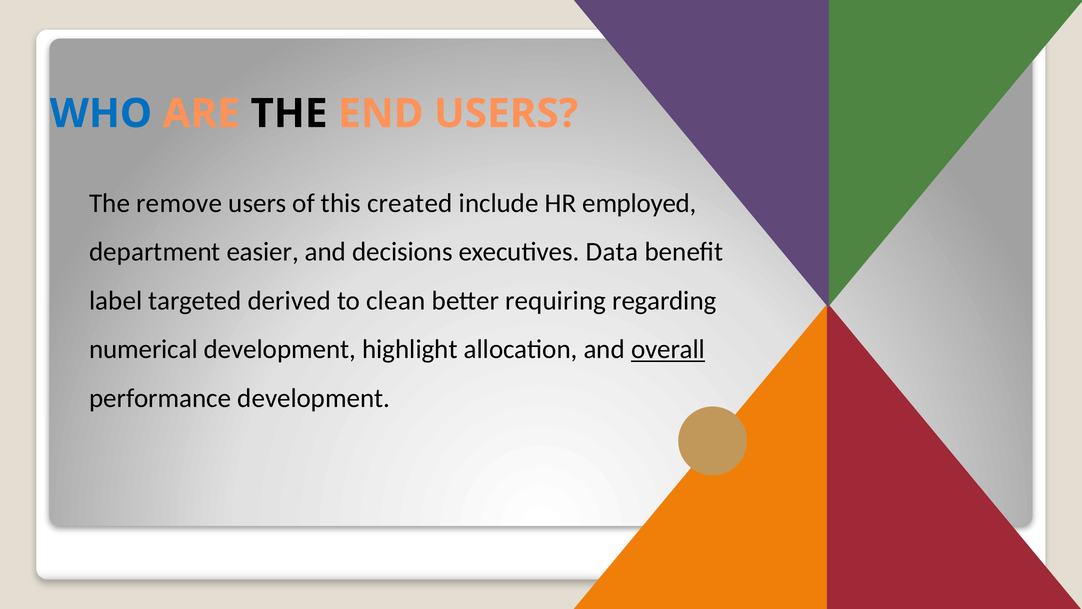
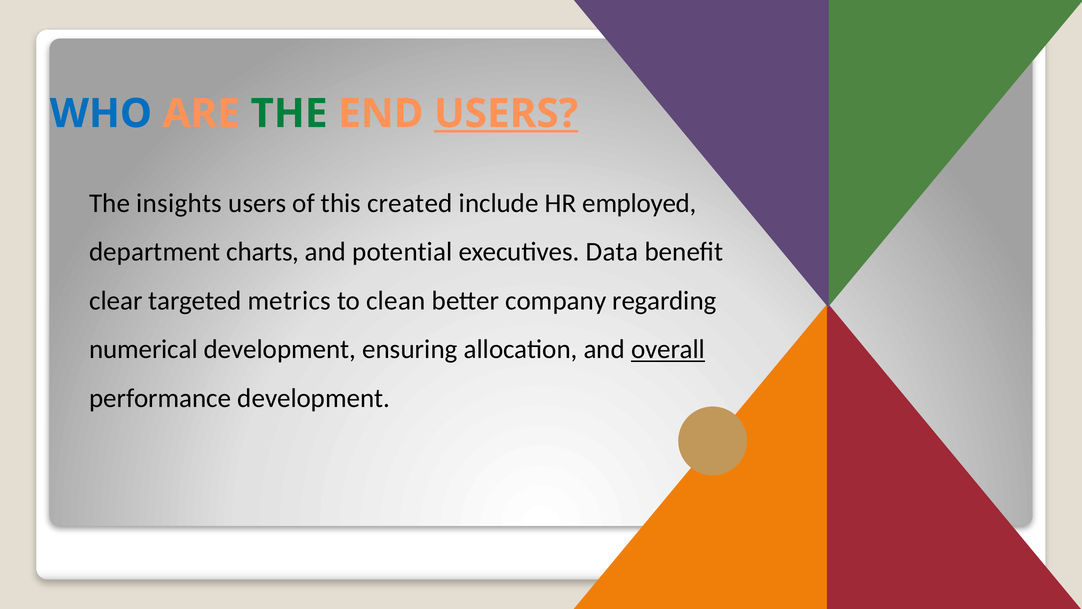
THE colour: black -> green (289, 114)
USERS underline: none -> present (506, 114)
remove: remove -> insights (179, 203)
easier: easier -> charts (263, 252)
decisions: decisions -> potential (402, 252)
label: label -> clear (116, 301)
derived: derived -> metrics (289, 301)
requiring: requiring -> company (556, 301)
highlight: highlight -> ensuring (410, 349)
